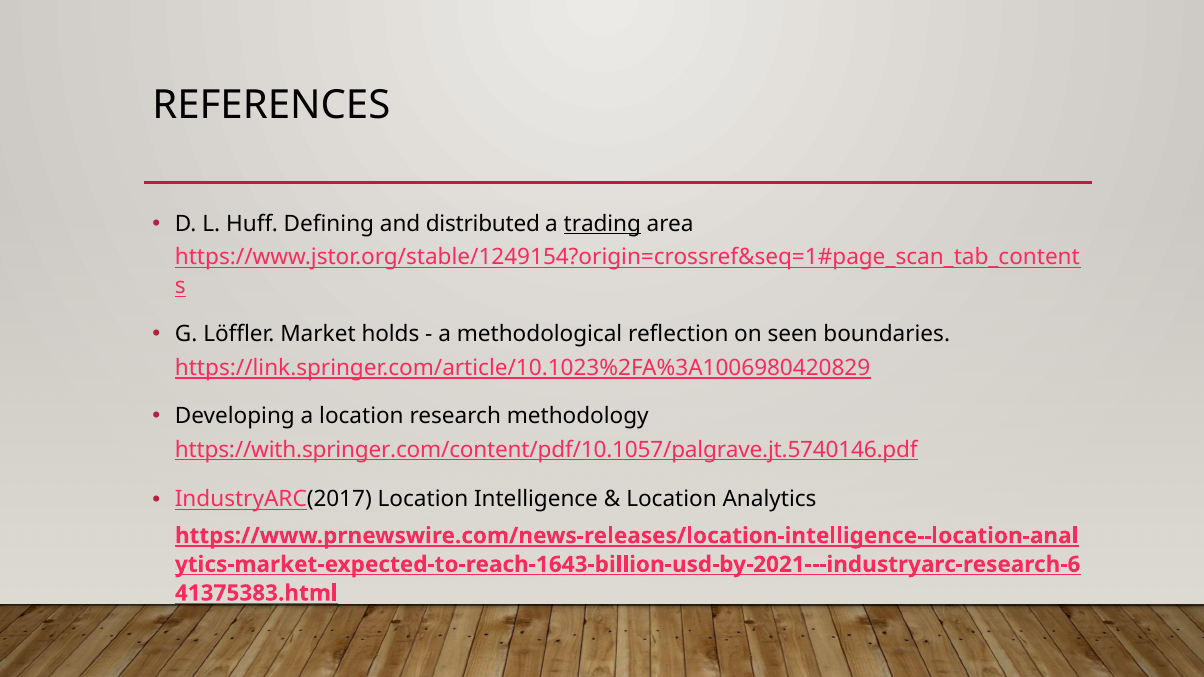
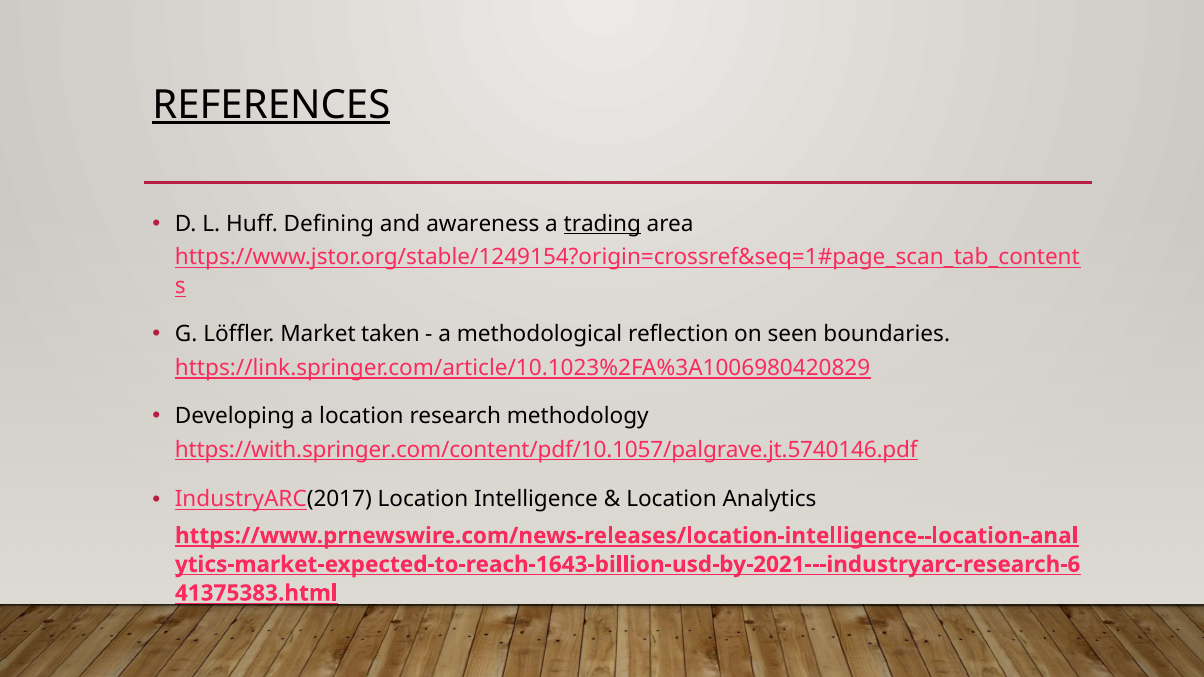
REFERENCES underline: none -> present (271, 105)
distributed: distributed -> awareness (483, 224)
holds: holds -> taken (391, 335)
